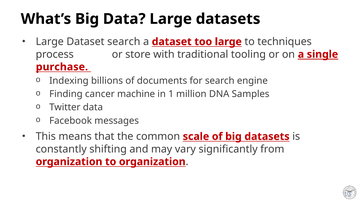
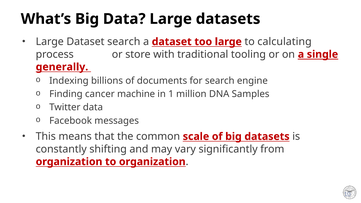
techniques: techniques -> calculating (285, 42)
purchase: purchase -> generally (62, 67)
